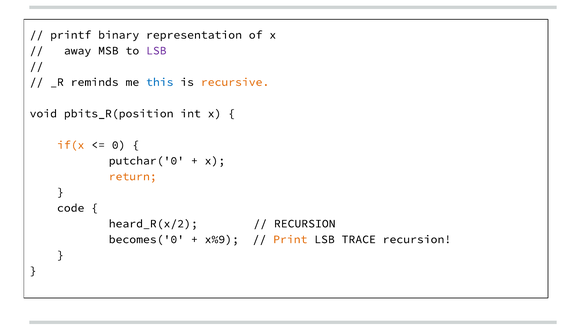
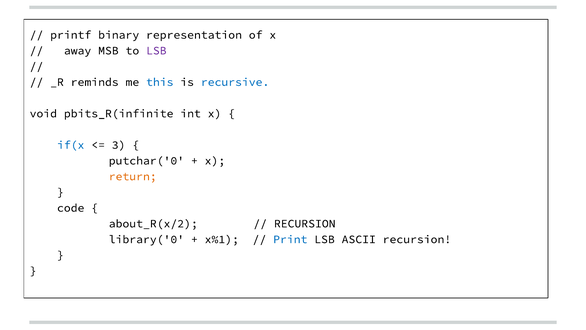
recursive colour: orange -> blue (235, 82)
pbits_R(position: pbits_R(position -> pbits_R(infinite (119, 113)
if(x colour: orange -> blue (71, 145)
0: 0 -> 3 (119, 145)
heard_R(x/2: heard_R(x/2 -> about_R(x/2 (153, 223)
becomes('0: becomes('0 -> library('0 (146, 239)
x%9: x%9 -> x%1 (222, 239)
Print colour: orange -> blue (290, 239)
TRACE: TRACE -> ASCII (359, 239)
